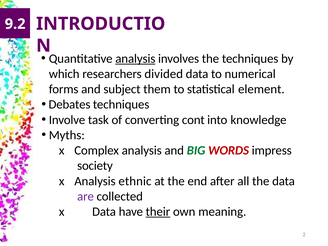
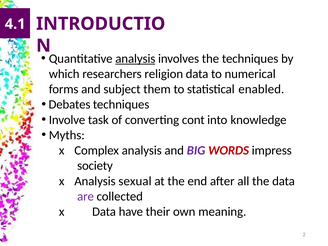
9.2: 9.2 -> 4.1 (15, 24)
divided: divided -> religion (164, 74)
element: element -> enabled (261, 89)
BIG colour: green -> purple (196, 150)
ethnic: ethnic -> sexual (135, 181)
their underline: present -> none (158, 212)
